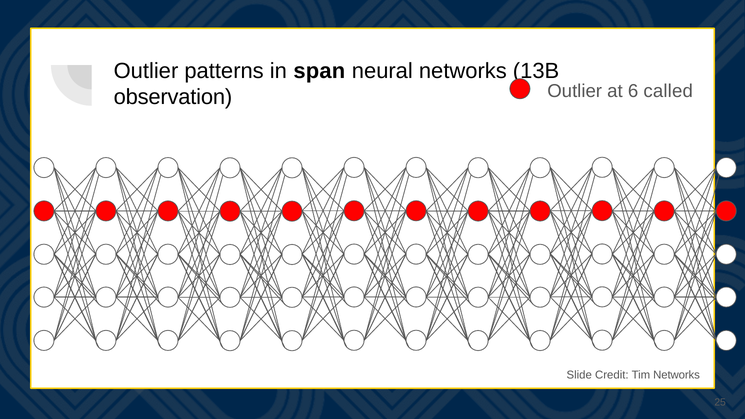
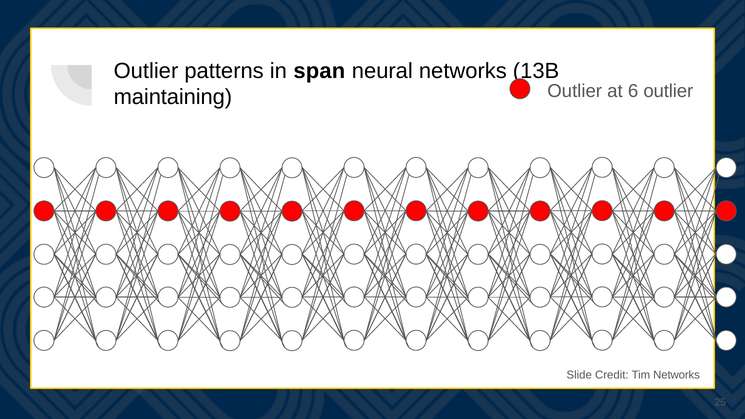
6 called: called -> outlier (668, 91)
observation: observation -> maintaining (173, 97)
